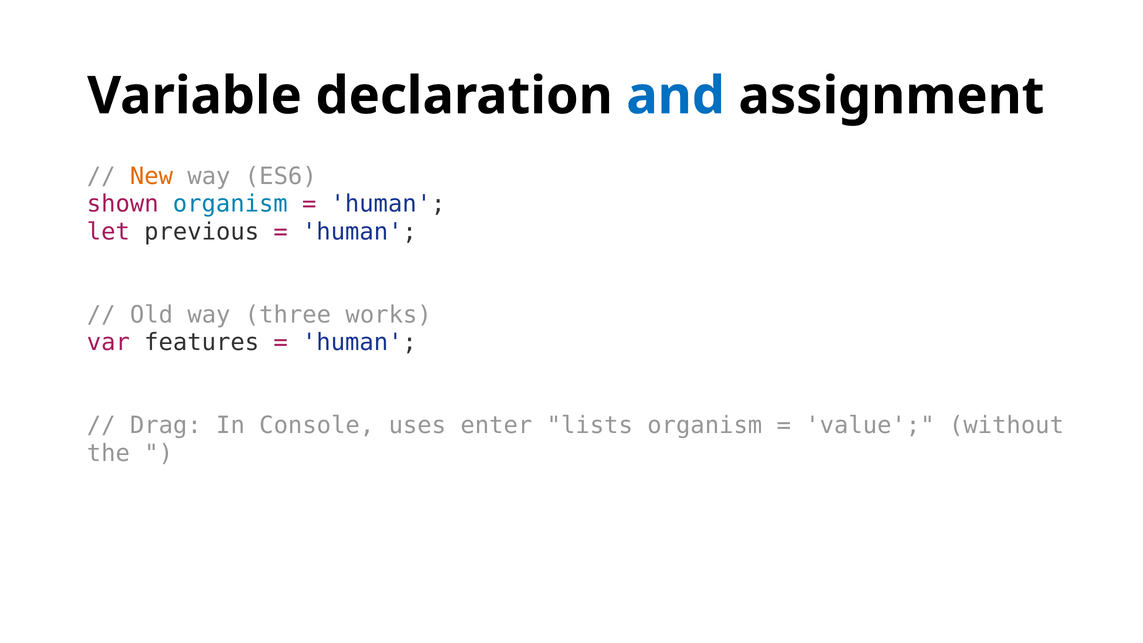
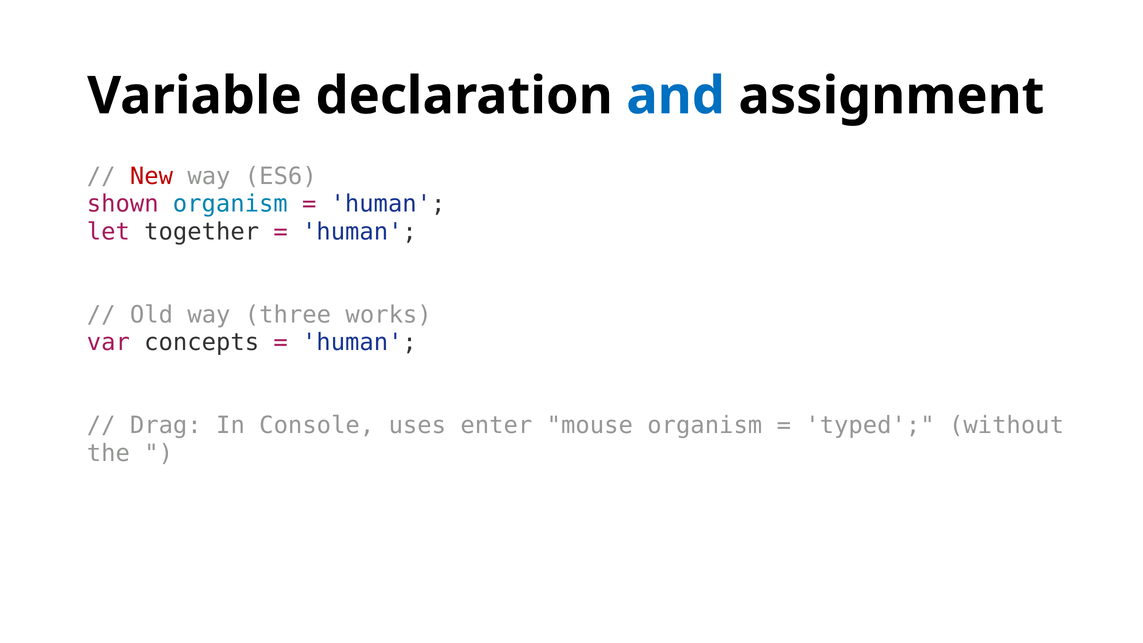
New colour: orange -> red (151, 176)
previous: previous -> together (202, 232)
features: features -> concepts (202, 342)
lists: lists -> mouse (590, 426)
value: value -> typed (870, 426)
